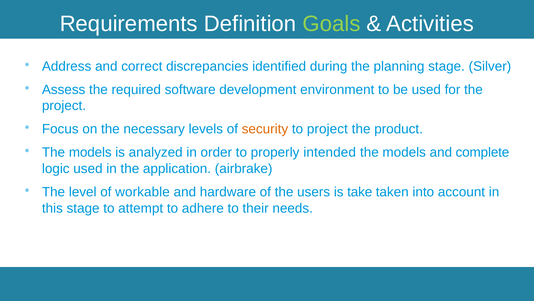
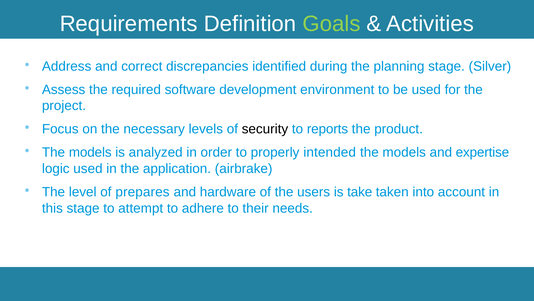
security colour: orange -> black (265, 129)
to project: project -> reports (327, 129)
complete: complete -> expertise (482, 152)
workable: workable -> prepares (143, 192)
